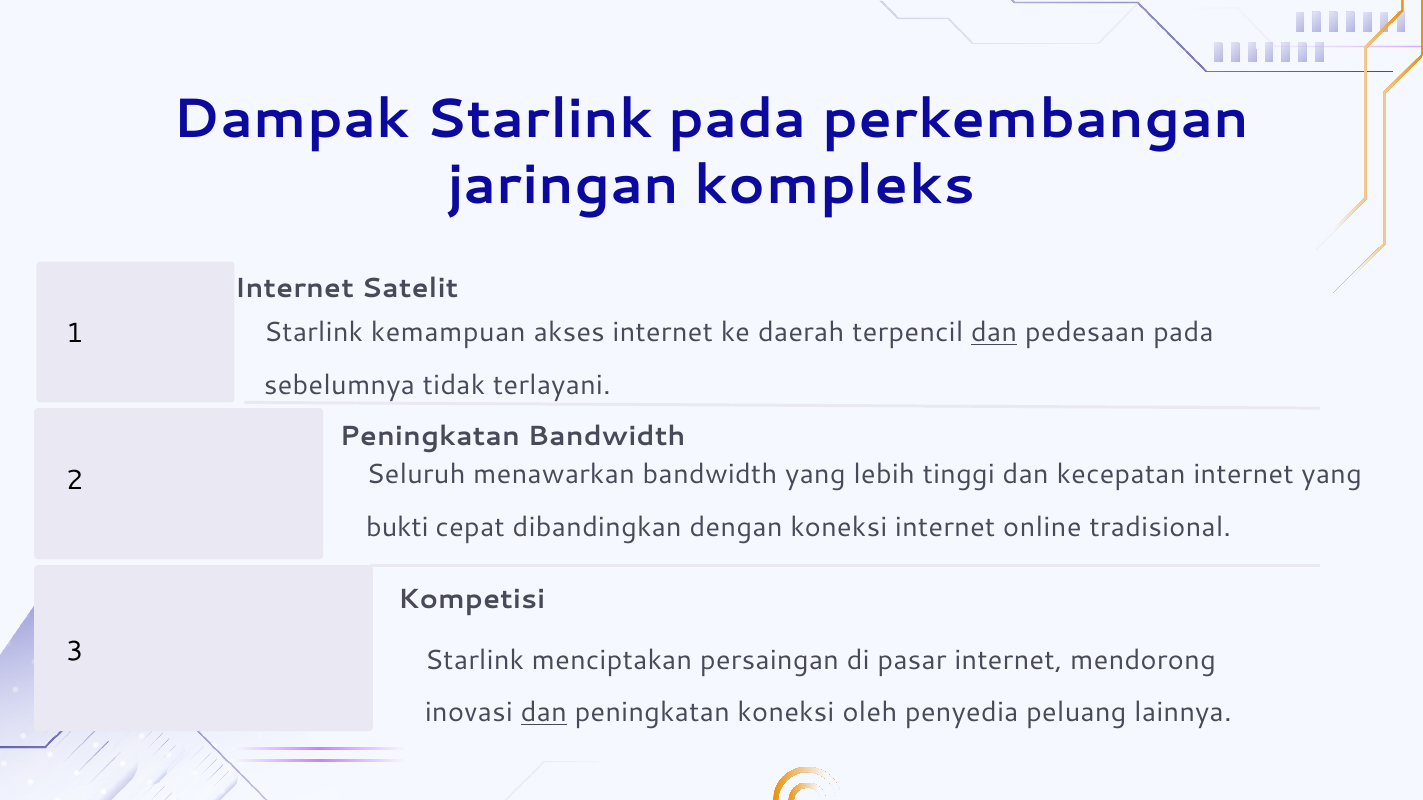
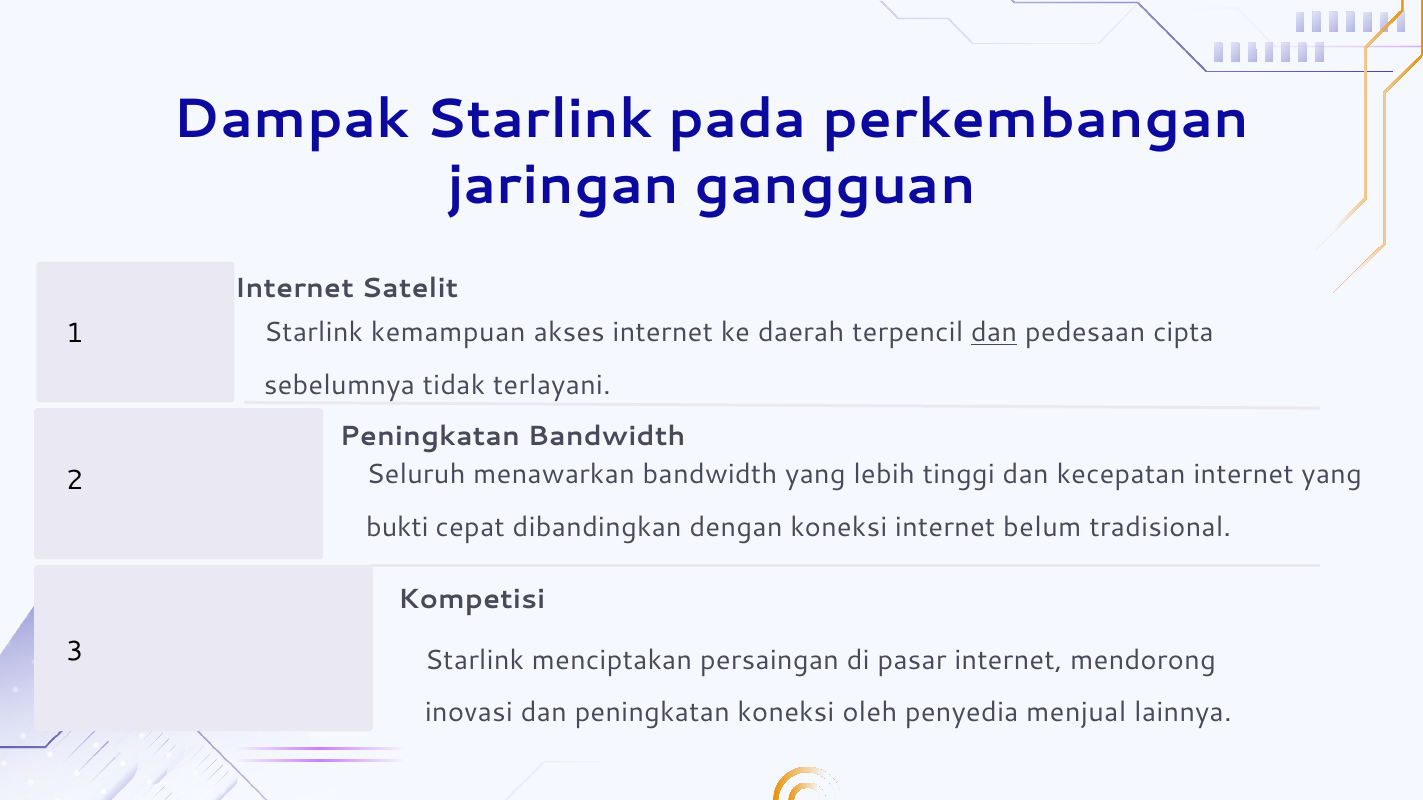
kompleks: kompleks -> gangguan (835, 185)
pedesaan pada: pada -> cipta (1183, 333)
online: online -> belum (1042, 527)
dan underline: present -> none (544, 713)
peluang: peluang -> menjual (1076, 713)
